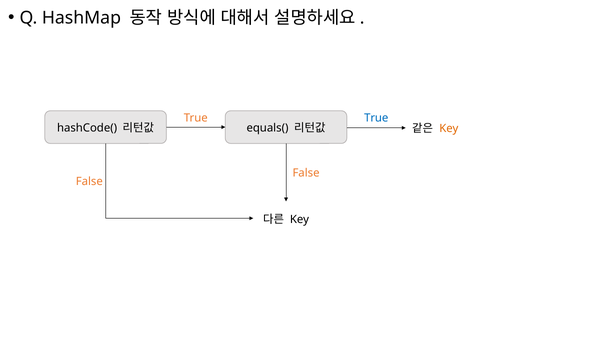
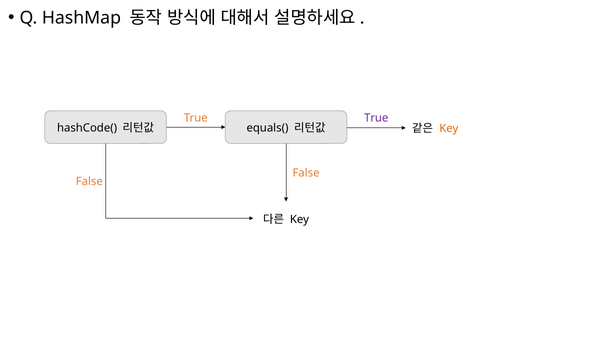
True colour: blue -> purple (376, 118)
